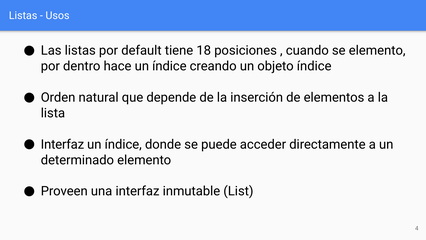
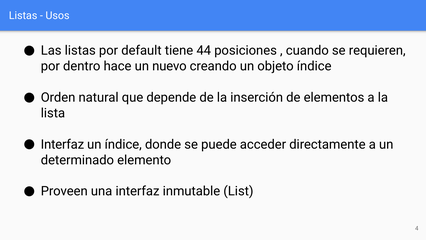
18: 18 -> 44 (204, 51)
se elemento: elemento -> requieren (377, 51)
hace un índice: índice -> nuevo (169, 66)
